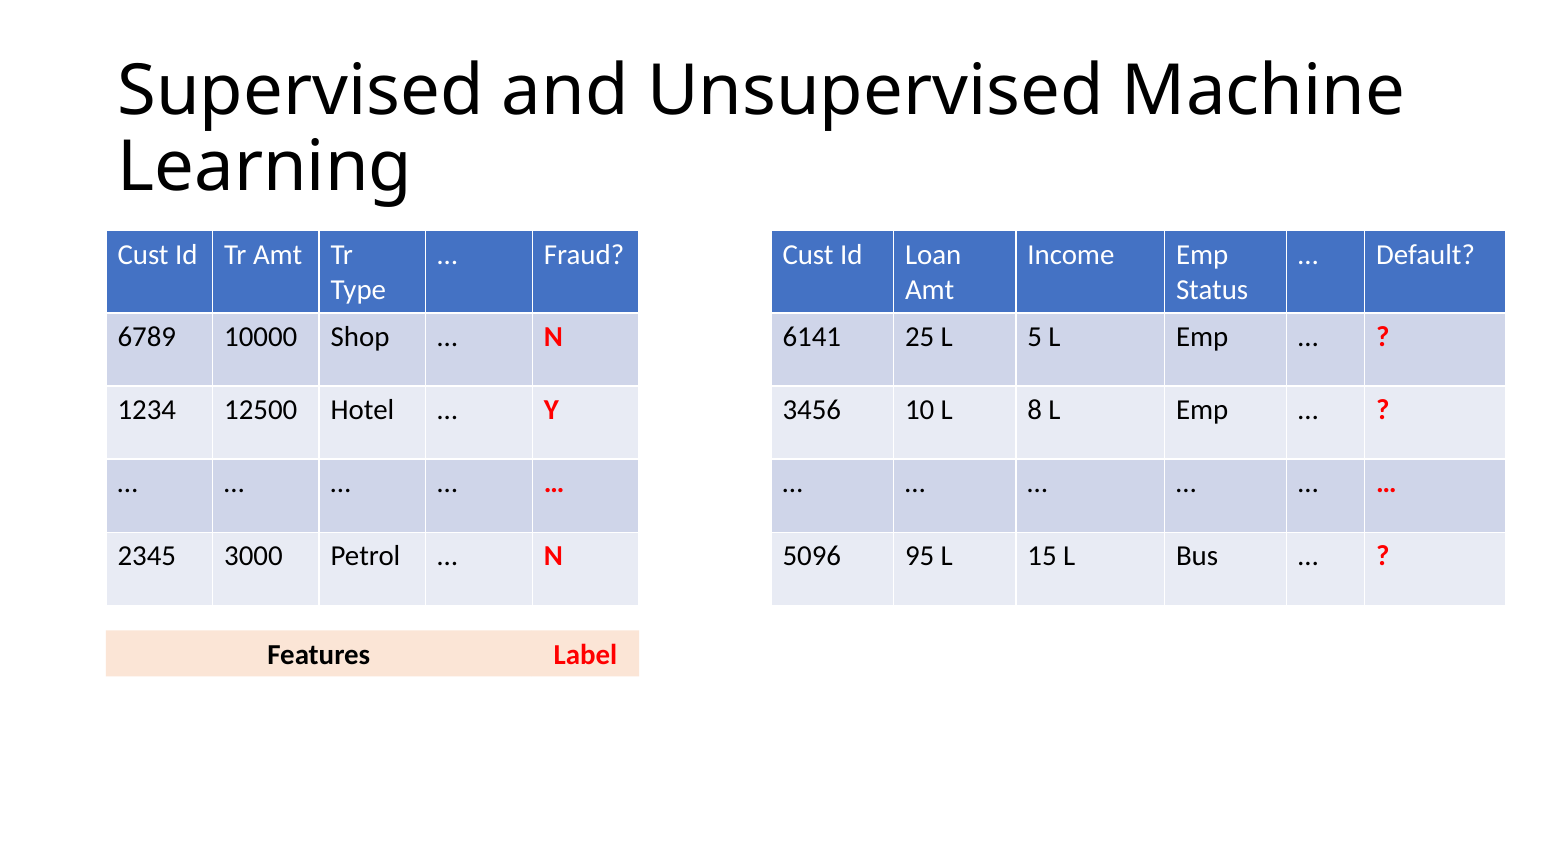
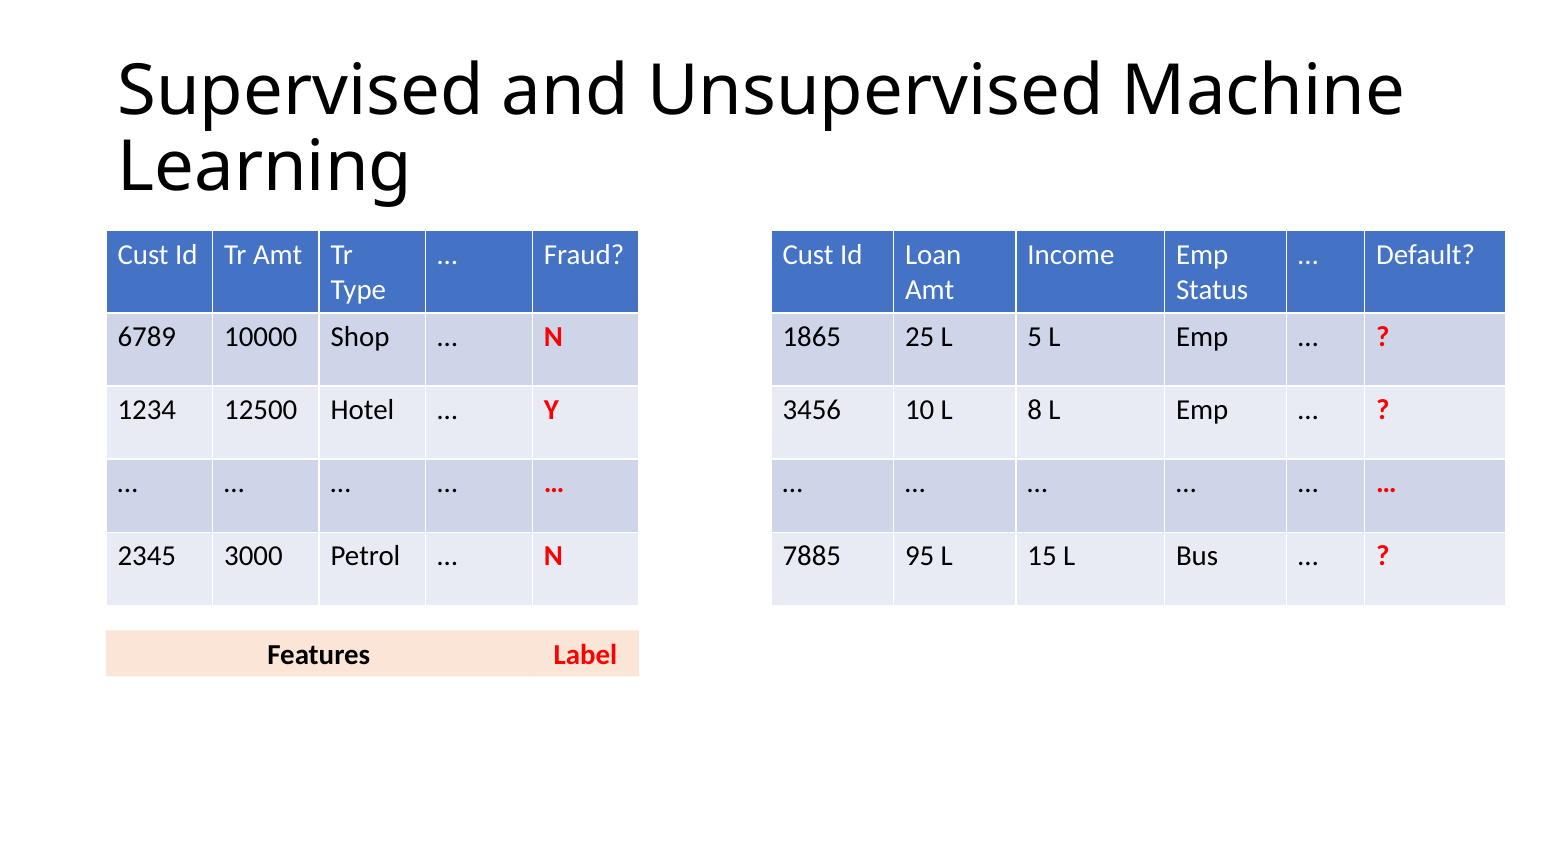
6141: 6141 -> 1865 (812, 337)
5096: 5096 -> 7885 (812, 556)
